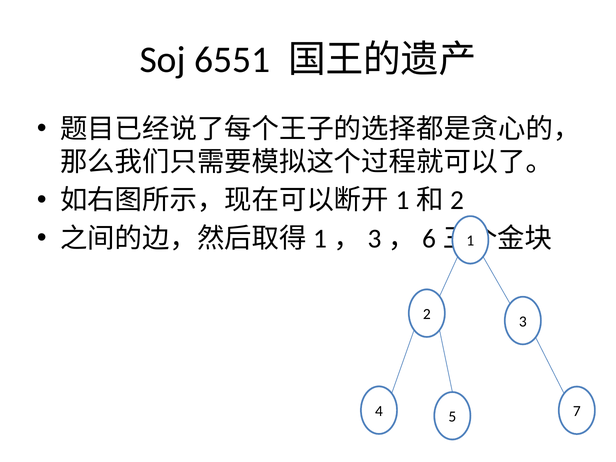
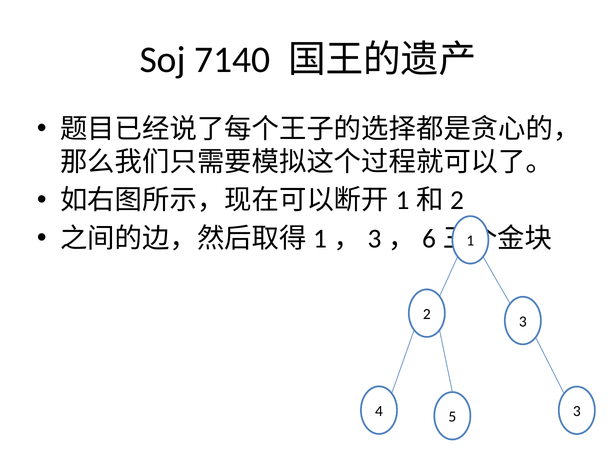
6551: 6551 -> 7140 (232, 60)
5 7: 7 -> 3 (577, 411)
